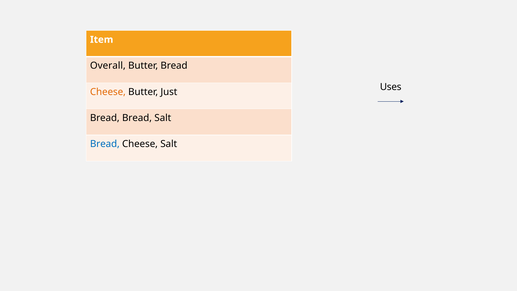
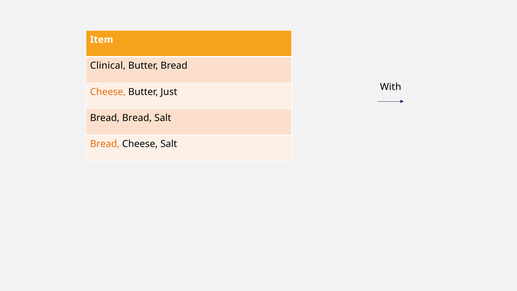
Overall: Overall -> Clinical (108, 66)
Uses: Uses -> With (391, 87)
Bread colour: blue -> orange (105, 144)
